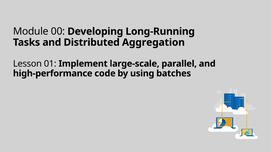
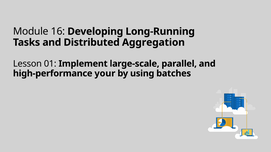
00: 00 -> 16 (58, 32)
code: code -> your (105, 74)
